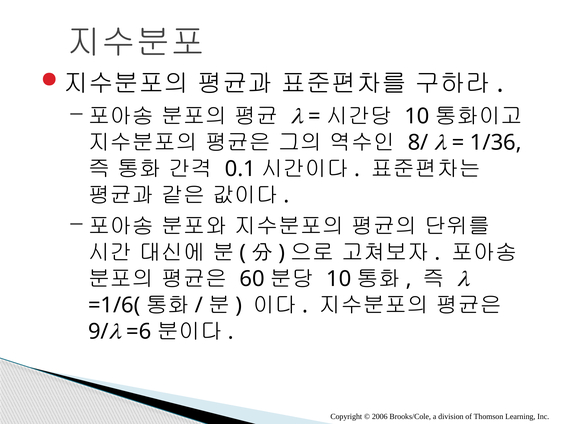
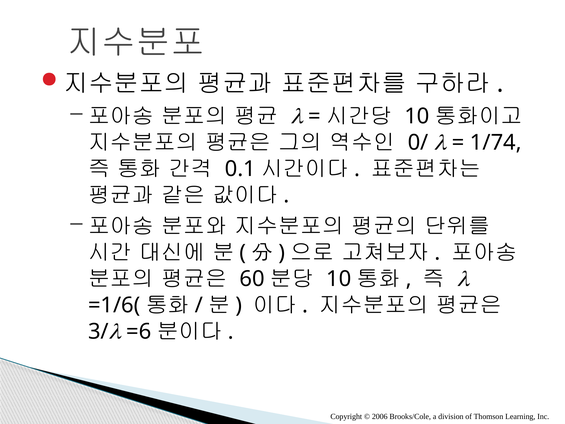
8/: 8/ -> 0/ (418, 142)
1/36: 1/36 -> 1/74 (496, 142)
9/: 9/ -> 3/ (98, 332)
